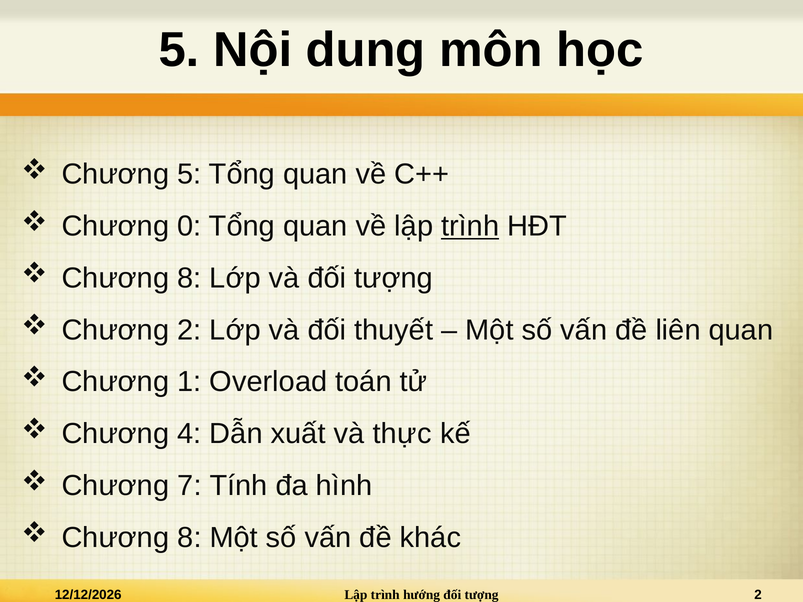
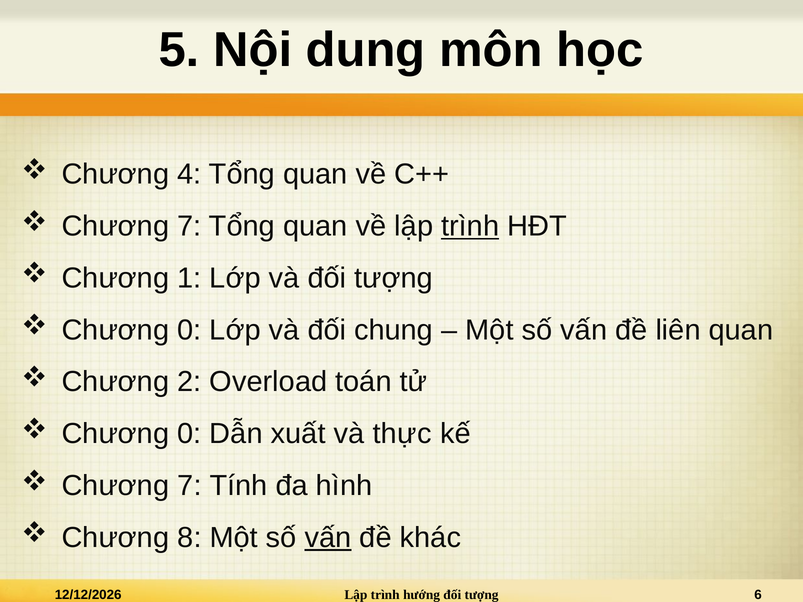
Chương 5: 5 -> 4 (189, 174)
0: 0 -> 7 (189, 226)
8: 8 -> 1 (189, 278)
2: 2 -> 0 (189, 330)
thuyết: thuyết -> chung (394, 330)
1: 1 -> 2 (189, 382)
4: 4 -> 0 (189, 434)
vấn underline: none -> present (328, 538)
tượng 2: 2 -> 6 (758, 595)
